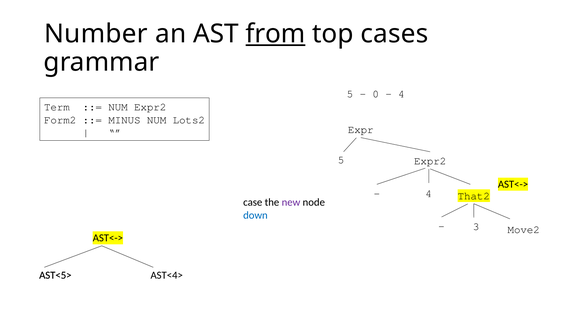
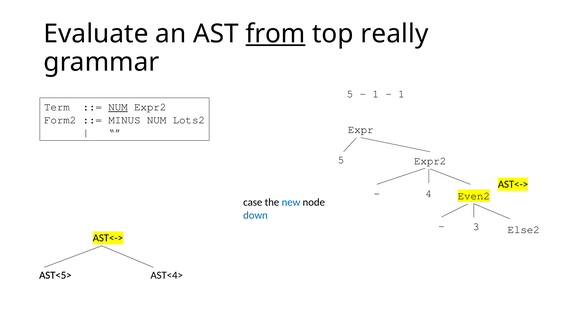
Number: Number -> Evaluate (96, 34)
cases: cases -> really (394, 34)
0: 0 -> 1 (376, 94)
4: 4 -> 1 (401, 94)
NUM underline: none -> present (118, 107)
That2: That2 -> Even2 (474, 196)
new colour: purple -> blue (291, 202)
Move2: Move2 -> Else2 (524, 230)
